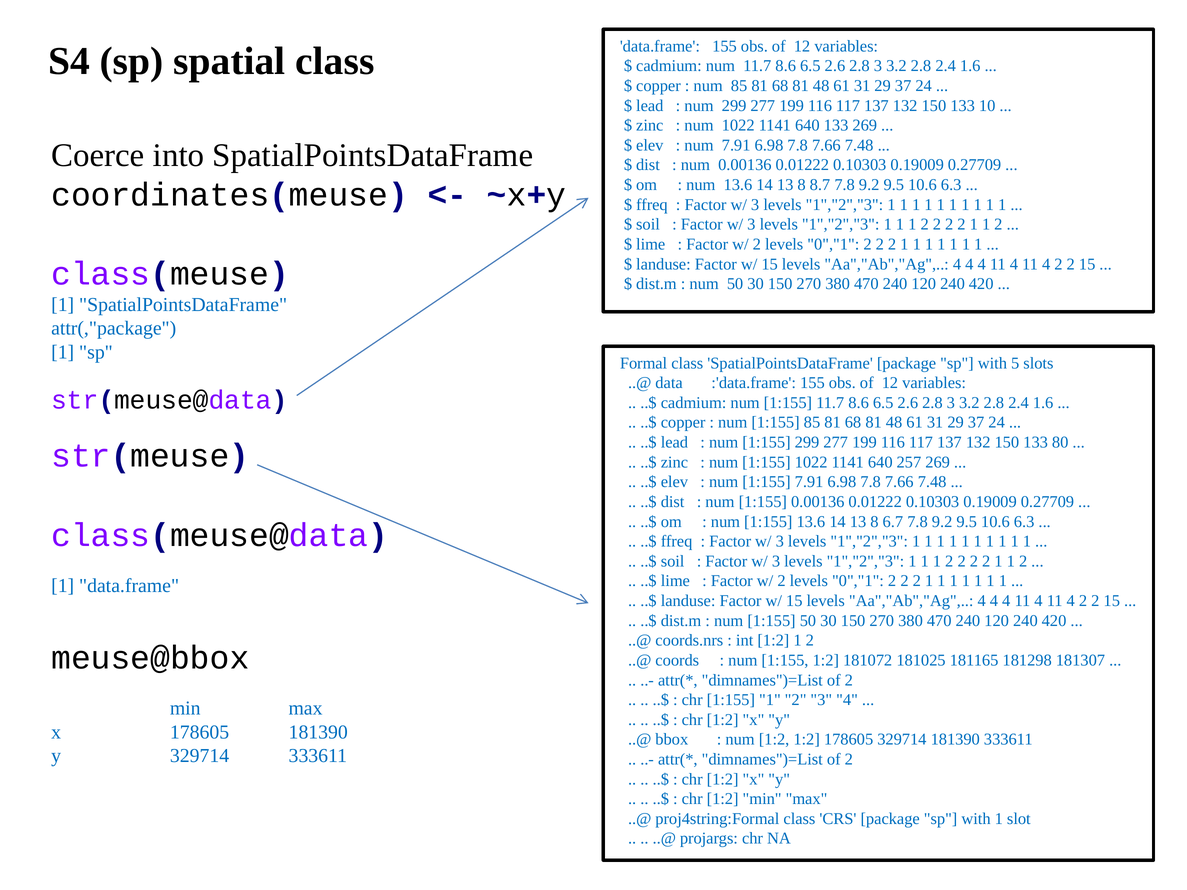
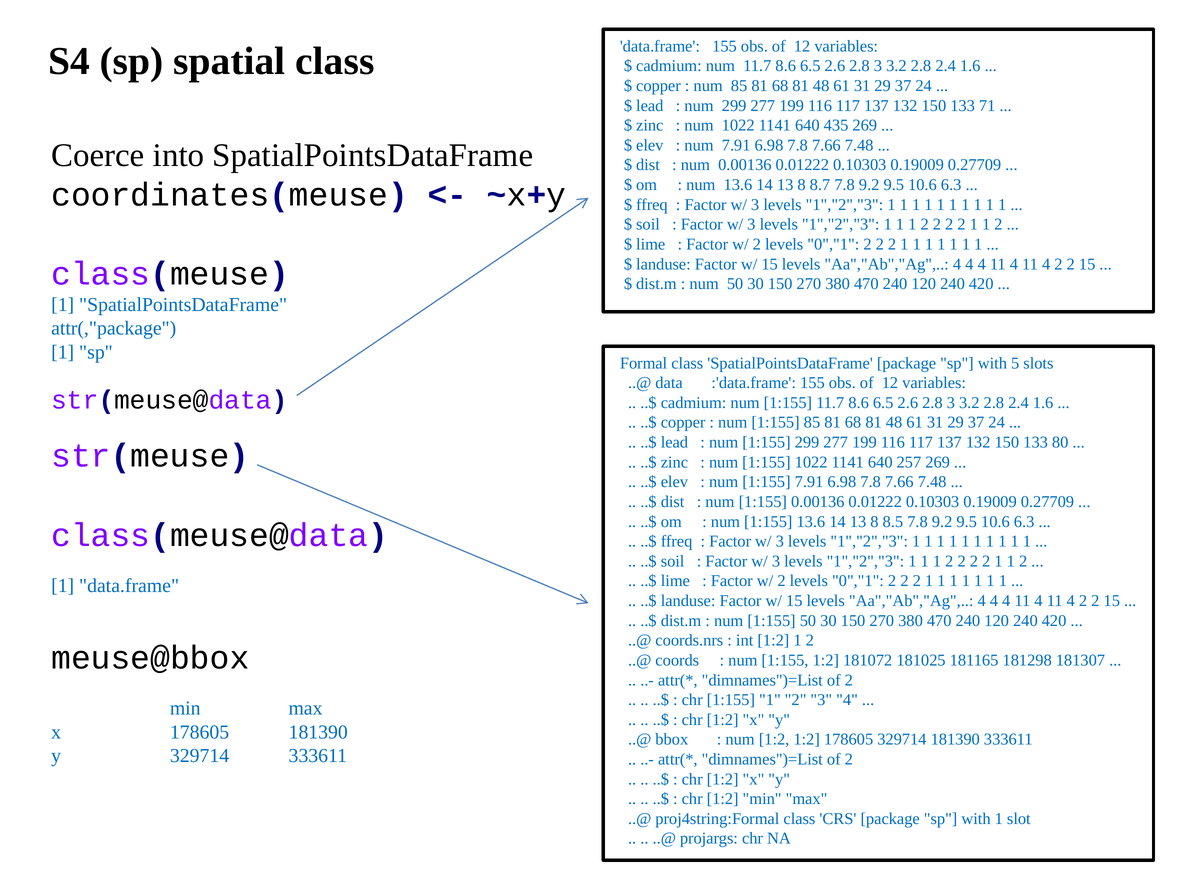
10: 10 -> 71 (987, 106)
640 133: 133 -> 435 (836, 125)
6.7: 6.7 -> 8.5 (893, 522)
